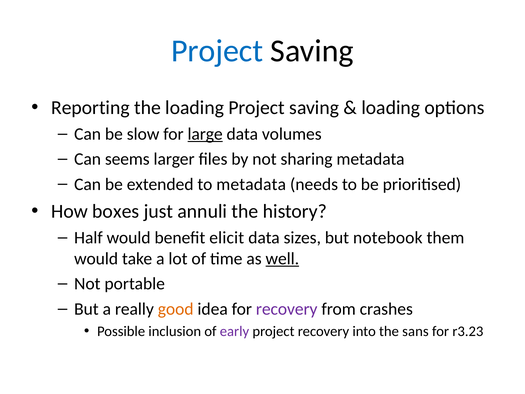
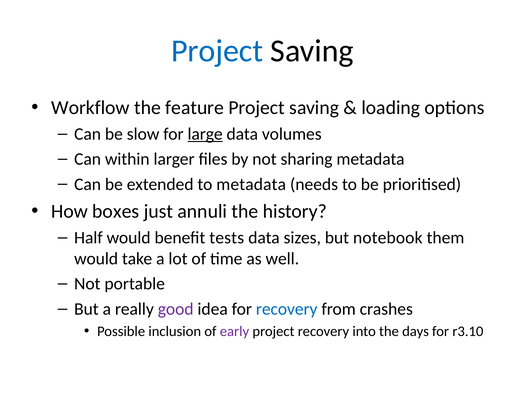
Reporting: Reporting -> Workflow (90, 108)
the loading: loading -> feature (195, 108)
seems: seems -> within (127, 159)
elicit: elicit -> tests (227, 238)
well underline: present -> none (282, 259)
good colour: orange -> purple (176, 309)
recovery colour: purple -> blue (287, 309)
sans: sans -> days (416, 331)
r3.23: r3.23 -> r3.10 (468, 331)
